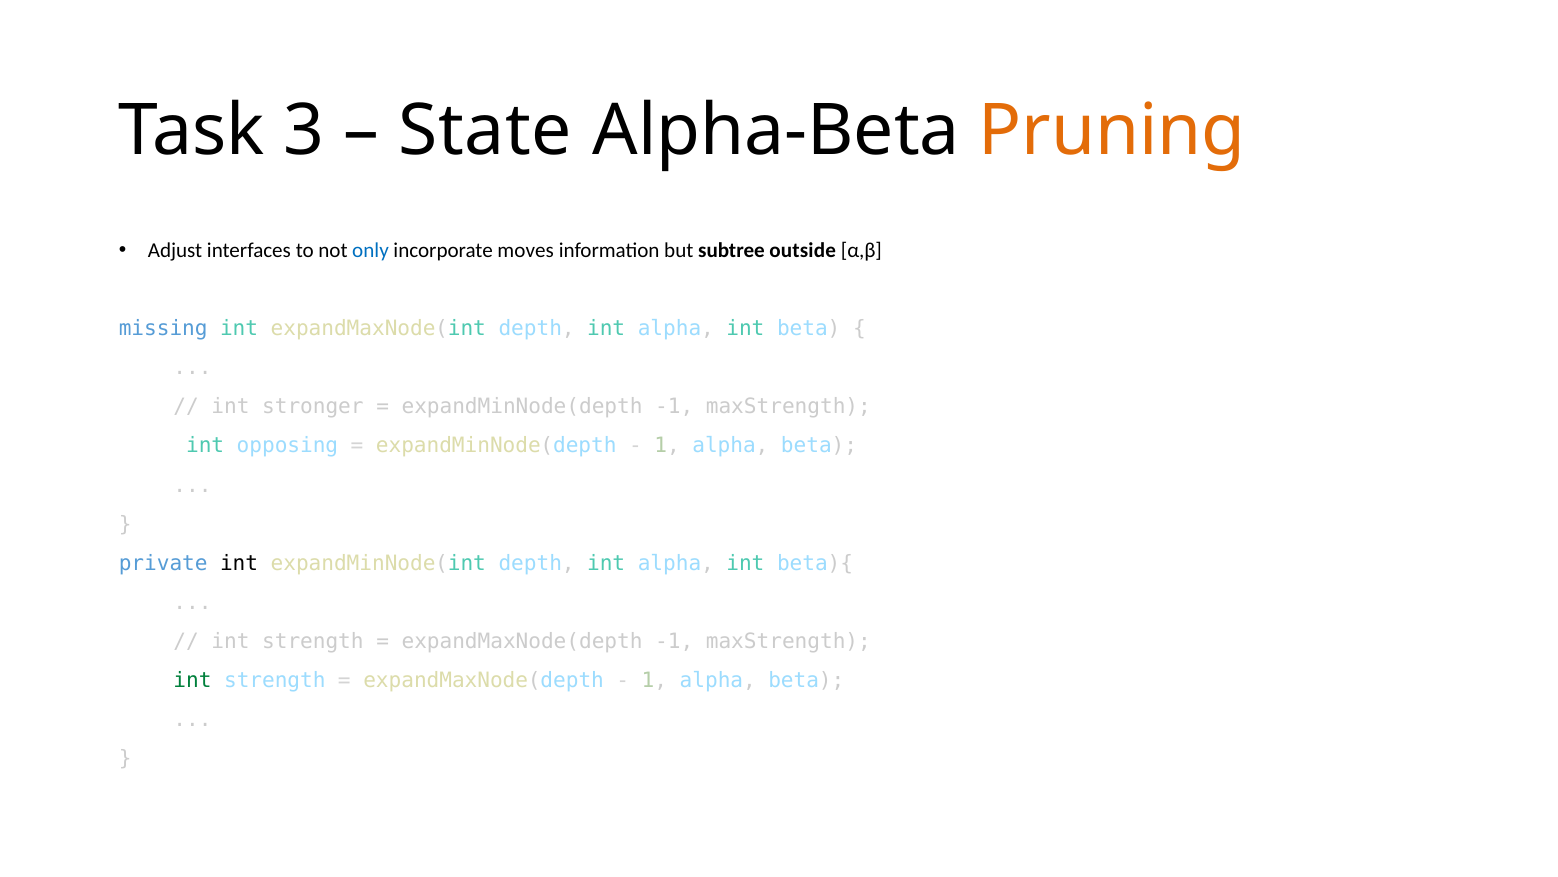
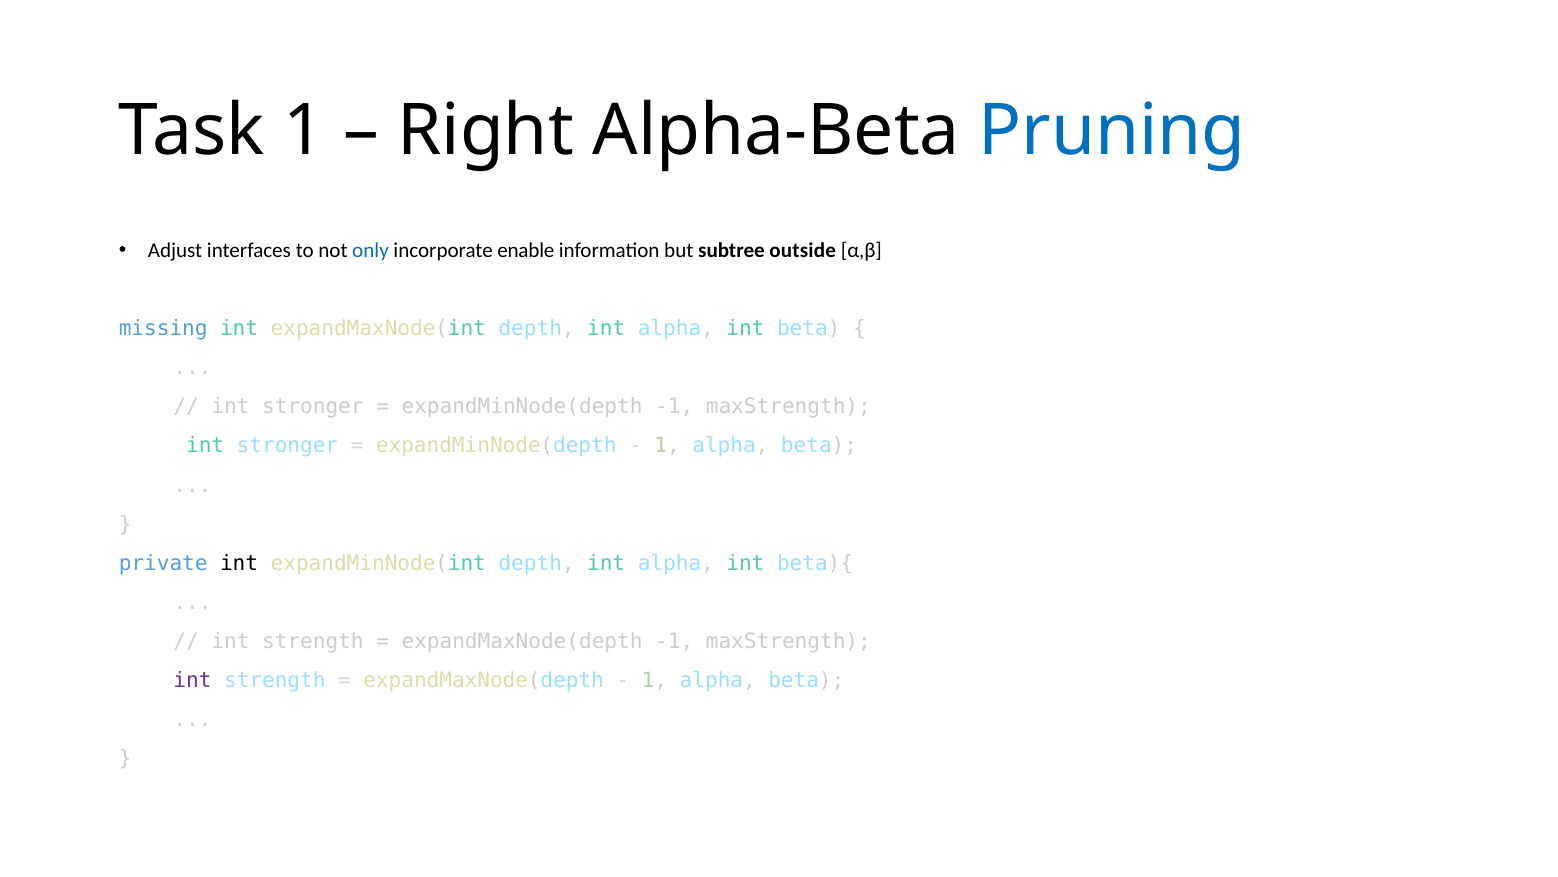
Task 3: 3 -> 1 (304, 131)
State: State -> Right (486, 131)
Pruning colour: orange -> blue (1112, 131)
moves: moves -> enable (526, 250)
opposing: opposing -> stronger (287, 446)
int colour: green -> purple (192, 680)
